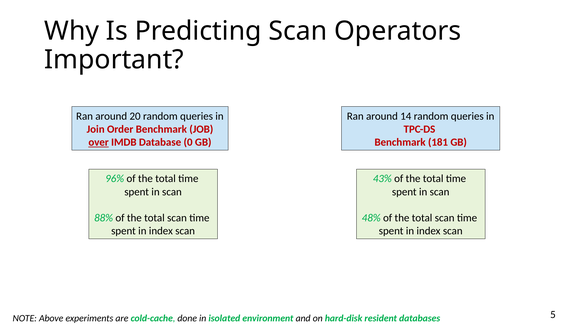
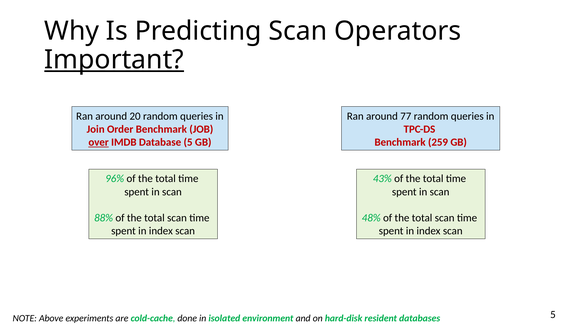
Important underline: none -> present (114, 60)
14: 14 -> 77 (406, 116)
Database 0: 0 -> 5 (188, 142)
181: 181 -> 259 (438, 142)
